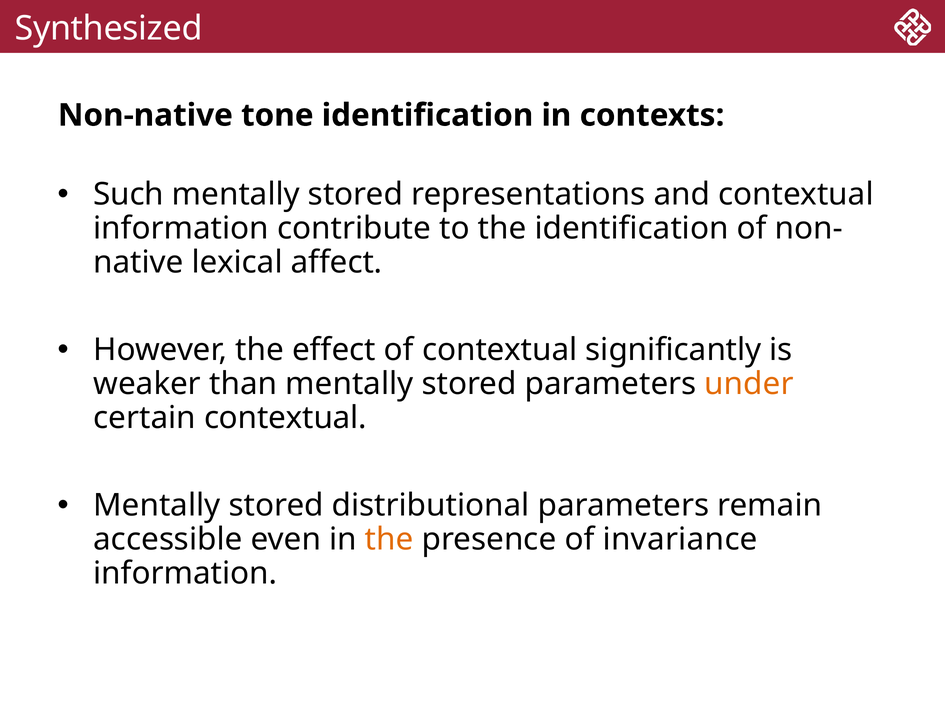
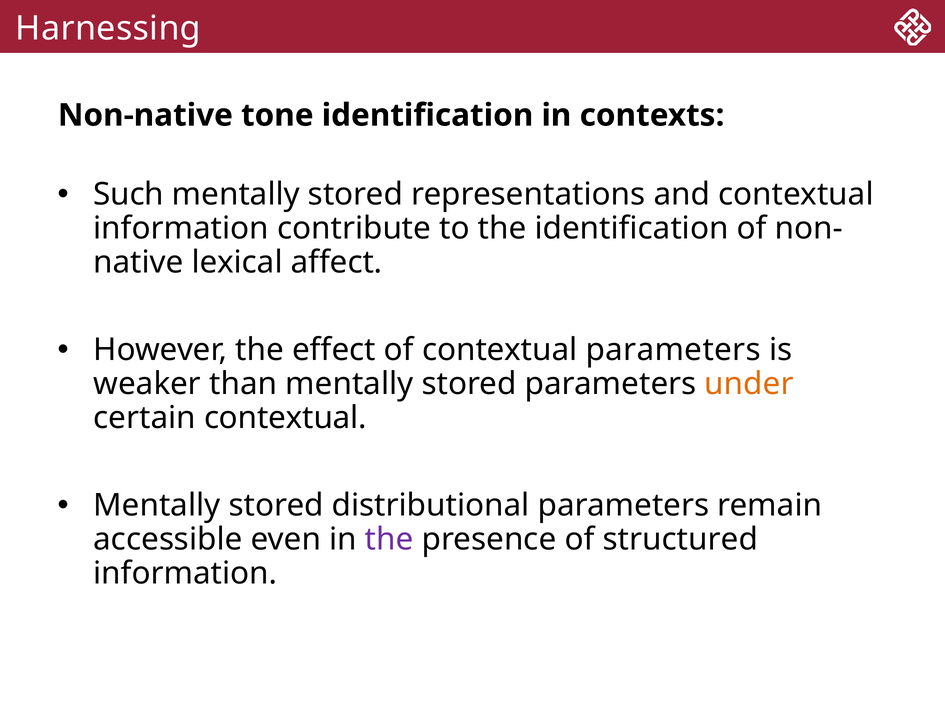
Synthesized: Synthesized -> Harnessing (108, 29)
contextual significantly: significantly -> parameters (673, 350)
the colour: orange -> purple (389, 540)
invariance: invariance -> structured (680, 540)
